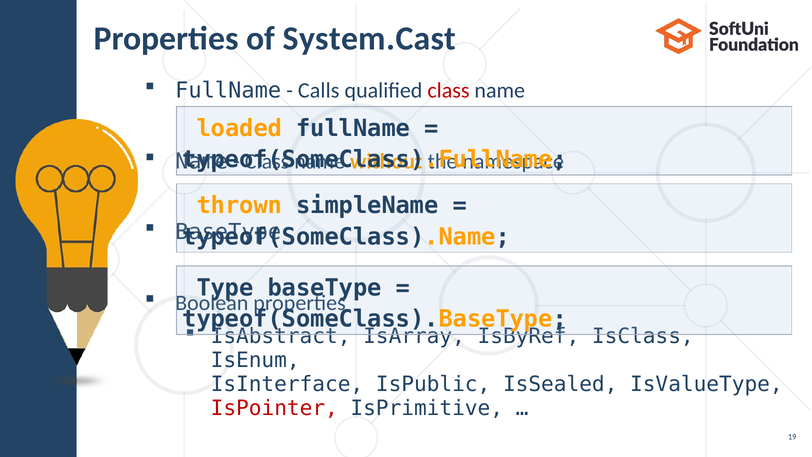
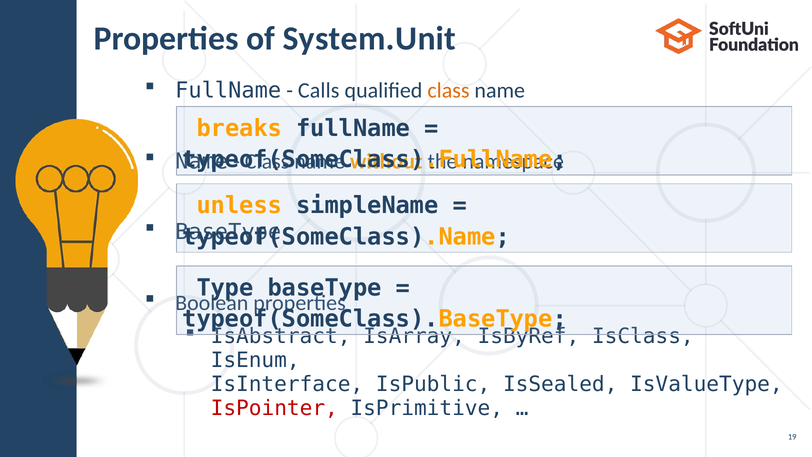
System.Cast: System.Cast -> System.Unit (369, 38)
class colour: red -> orange (448, 90)
loaded: loaded -> breaks (239, 128)
thrown: thrown -> unless (239, 205)
